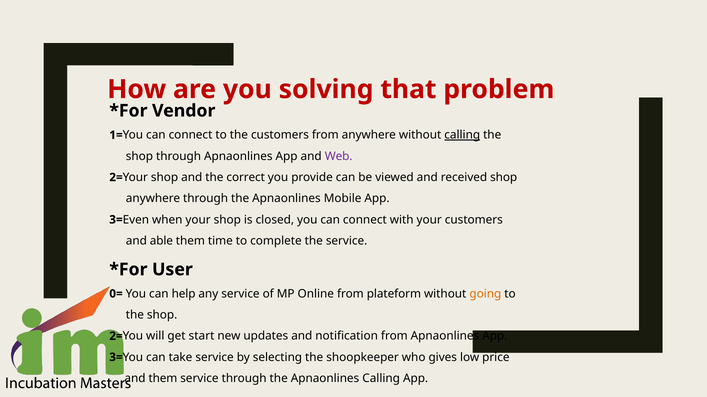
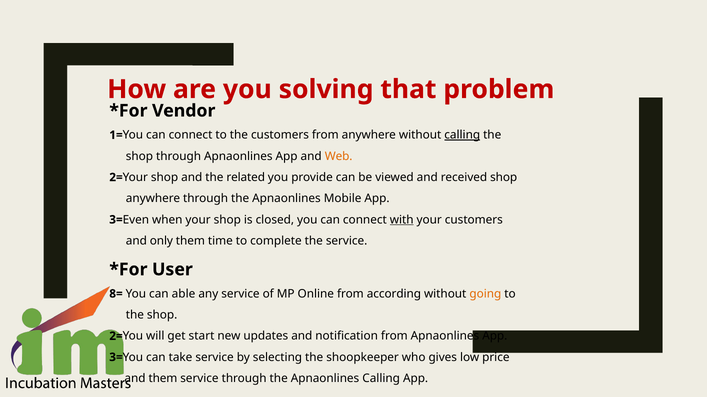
Web colour: purple -> orange (339, 156)
correct: correct -> related (246, 178)
with underline: none -> present (402, 220)
able: able -> only (161, 241)
0=: 0= -> 8= (116, 294)
help: help -> able (184, 294)
plateform: plateform -> according (394, 294)
